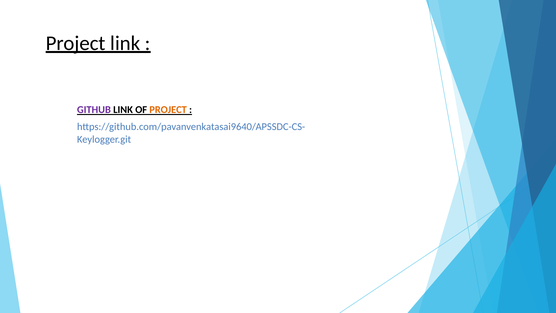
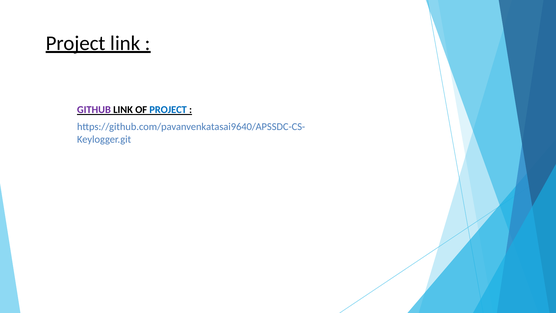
PROJECT colour: orange -> blue (168, 110)
